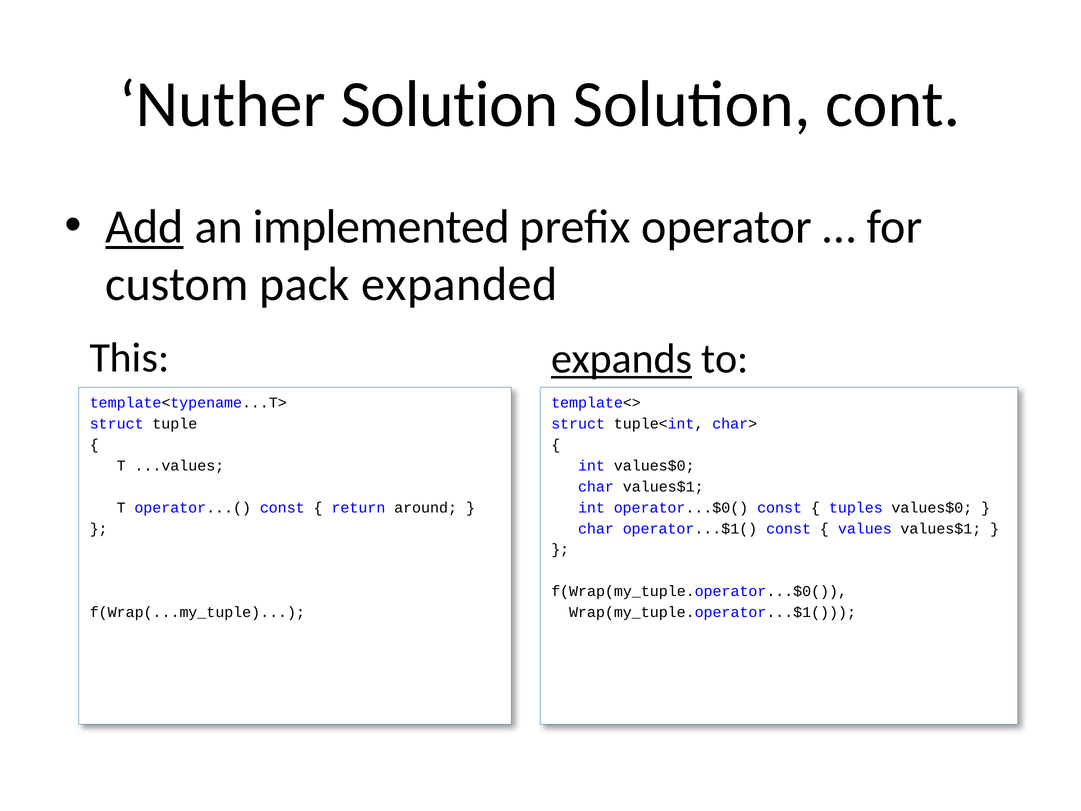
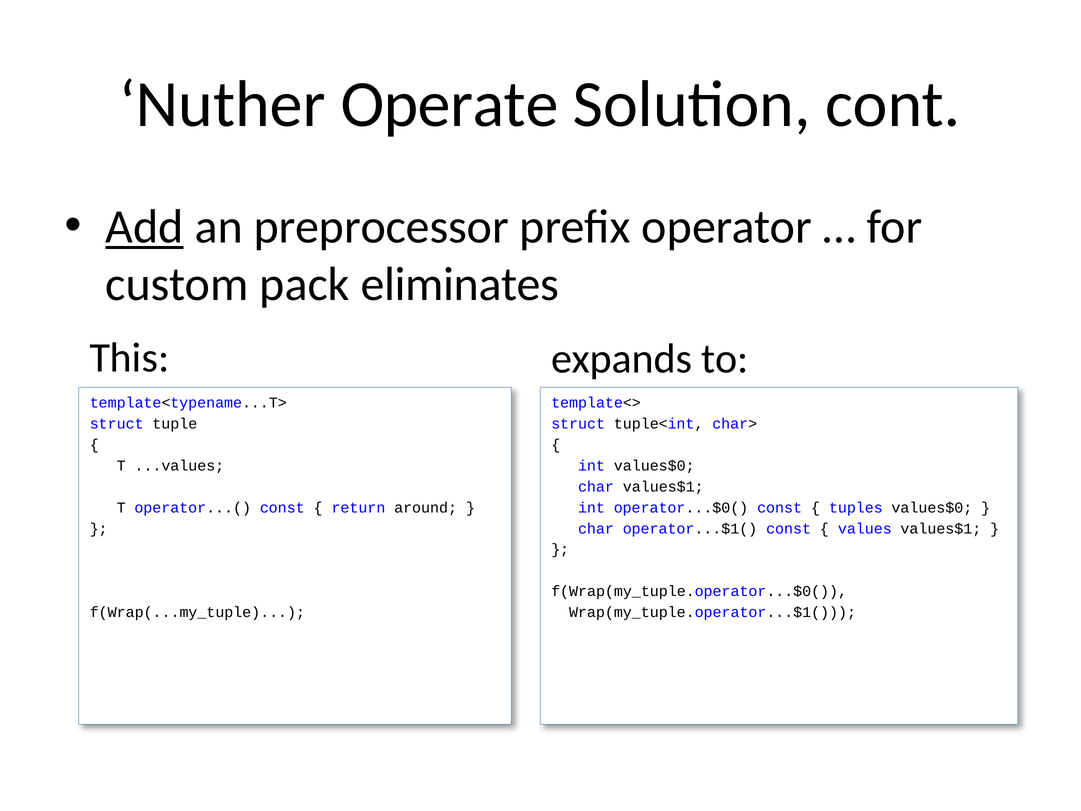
Nuther Solution: Solution -> Operate (449, 105)
implemented: implemented -> preprocessor (381, 227)
expanded: expanded -> eliminates (460, 285)
expands underline: present -> none (622, 359)
